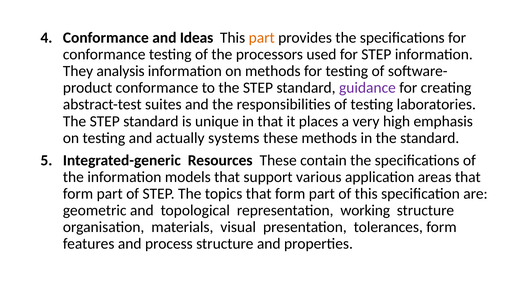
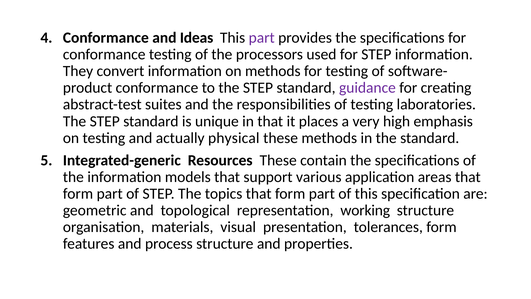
part colour: orange -> purple (262, 38)
analysis: analysis -> convert (120, 71)
systems: systems -> physical (234, 138)
